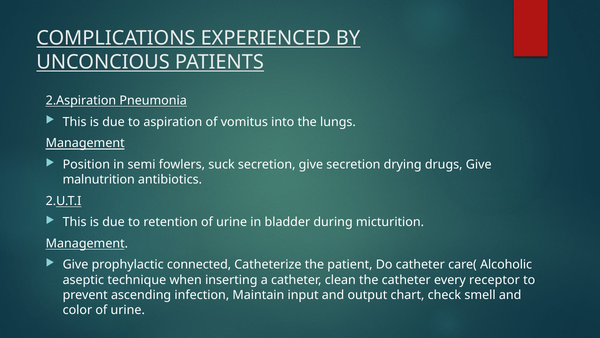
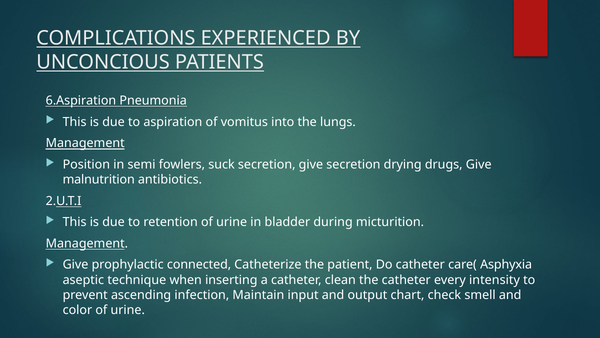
2.Aspiration: 2.Aspiration -> 6.Aspiration (81, 100)
Alcoholic: Alcoholic -> Asphyxia (506, 264)
receptor: receptor -> intensity (495, 279)
